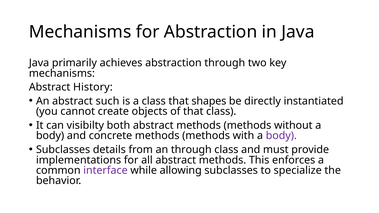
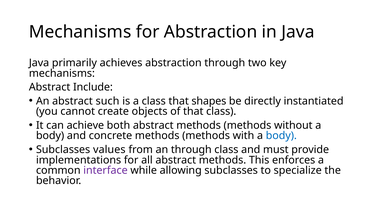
History: History -> Include (93, 87)
visibilty: visibilty -> achieve (85, 125)
body colour: purple -> blue (281, 136)
details: details -> values (109, 150)
